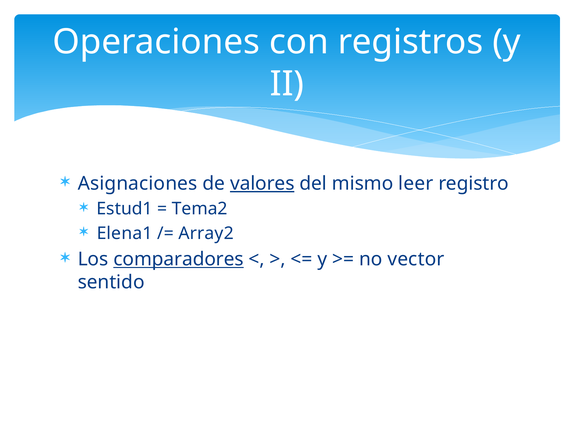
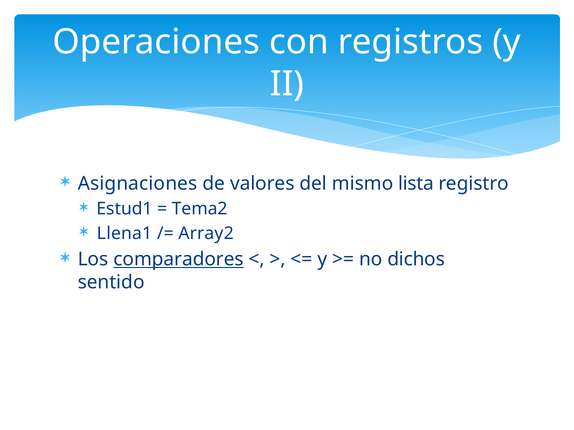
valores underline: present -> none (262, 184)
leer: leer -> lista (416, 184)
Elena1: Elena1 -> Llena1 (125, 234)
vector: vector -> dichos (416, 260)
